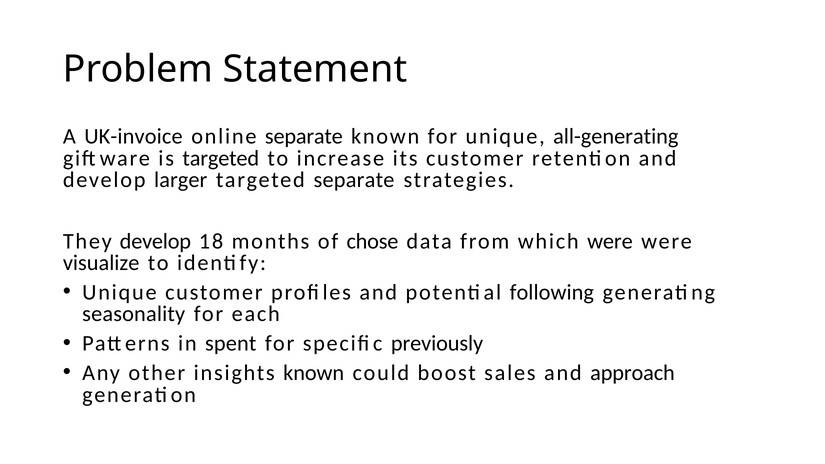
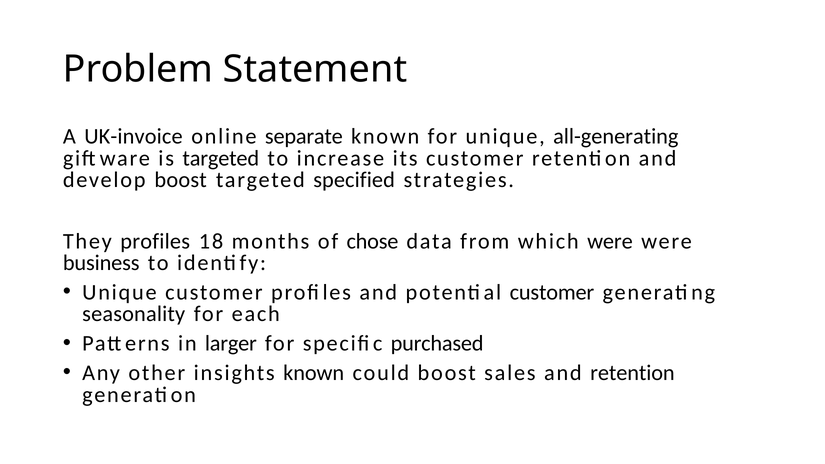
develop larger: larger -> boost (181, 180)
targeted separate: separate -> specified (354, 180)
They develop: develop -> profiles (155, 241)
visualize: visualize -> business (101, 263)
potential following: following -> customer (552, 292)
spent: spent -> larger (231, 344)
previously: previously -> purchased (437, 344)
and approach: approach -> retention (632, 373)
